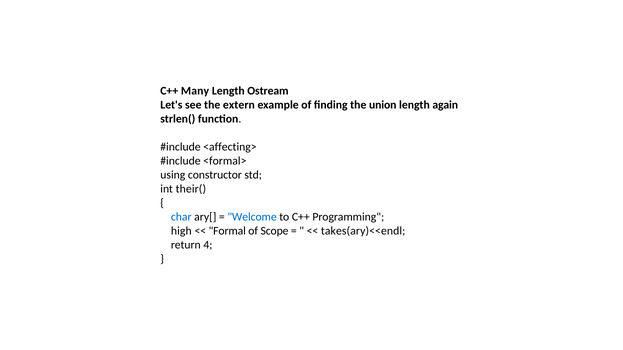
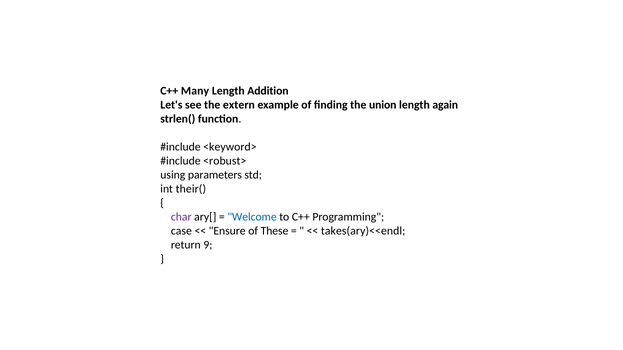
Ostream: Ostream -> Addition (268, 91)
<affecting>: <affecting> -> <keyword> (230, 147)
<formal>: <formal> -> <robust> (225, 161)
constructor: constructor -> parameters (215, 175)
char colour: blue -> purple (181, 217)
high: high -> case (181, 231)
Formal: Formal -> Ensure (227, 231)
Scope: Scope -> These (274, 231)
4: 4 -> 9 (208, 245)
